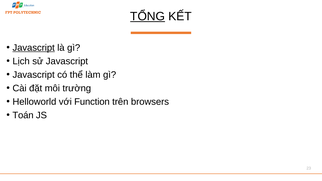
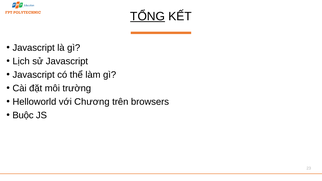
Javascript underline: present -> none (34, 48)
Function: Function -> Chương (92, 102)
Toán: Toán -> Buộc (23, 115)
